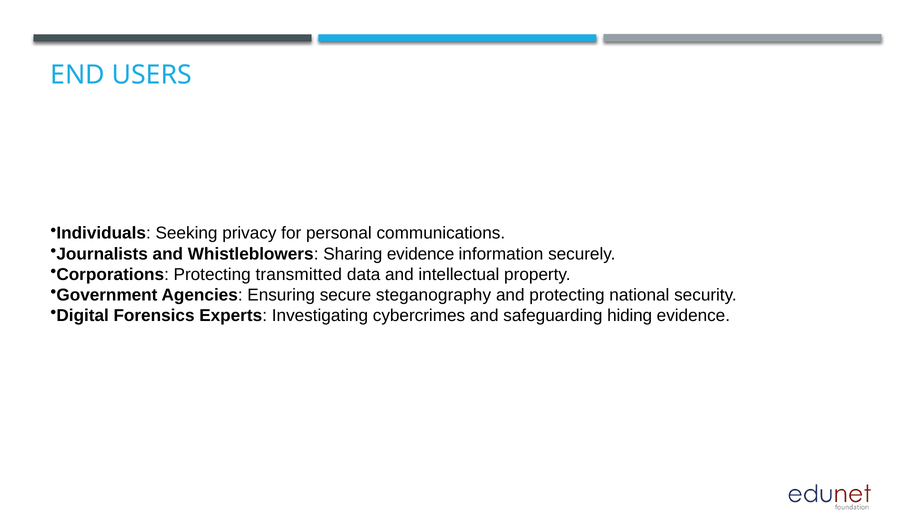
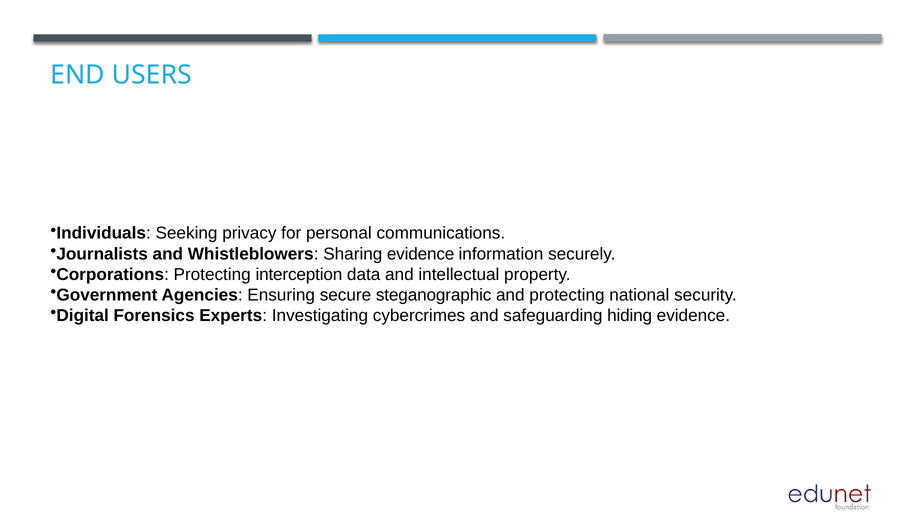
transmitted: transmitted -> interception (299, 274)
steganography: steganography -> steganographic (434, 295)
